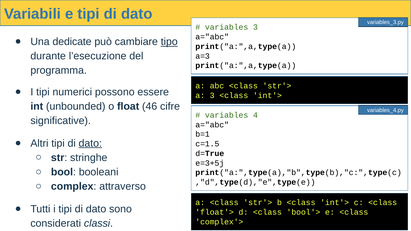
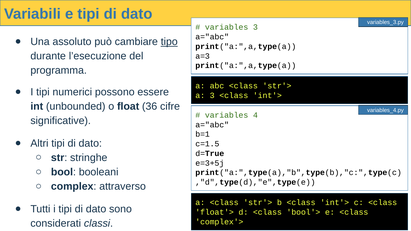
dedicate: dedicate -> assoluto (72, 42)
46: 46 -> 36 (150, 107)
dato underline: present -> none (90, 143)
